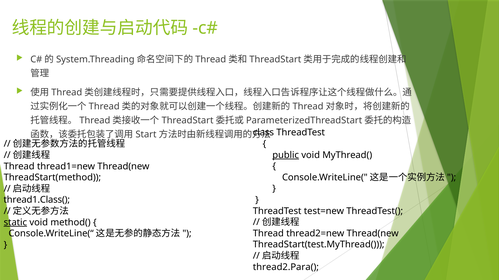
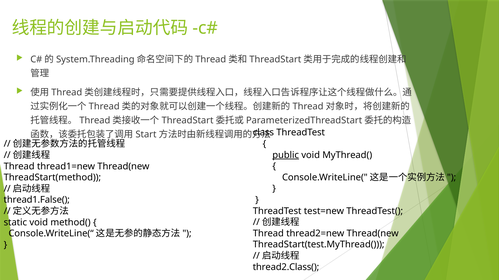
thread1.Class(: thread1.Class( -> thread1.False( (37, 200)
static underline: present -> none (15, 223)
thread2.Para(: thread2.Para( -> thread2.Class( (286, 268)
